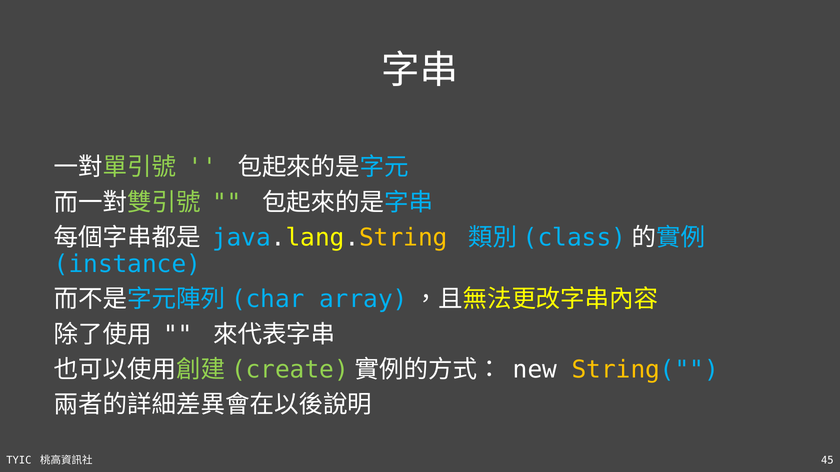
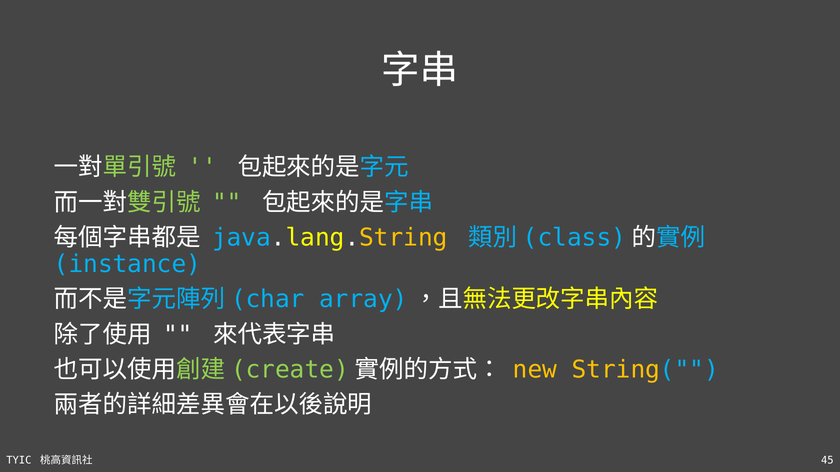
new colour: white -> yellow (535, 370)
